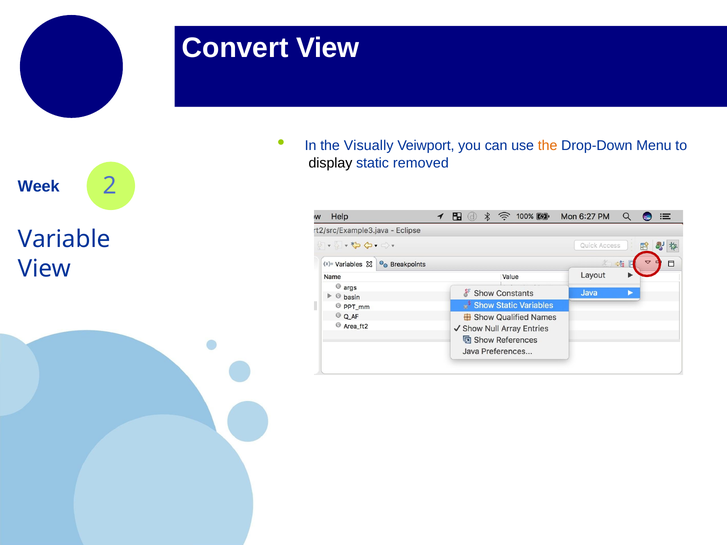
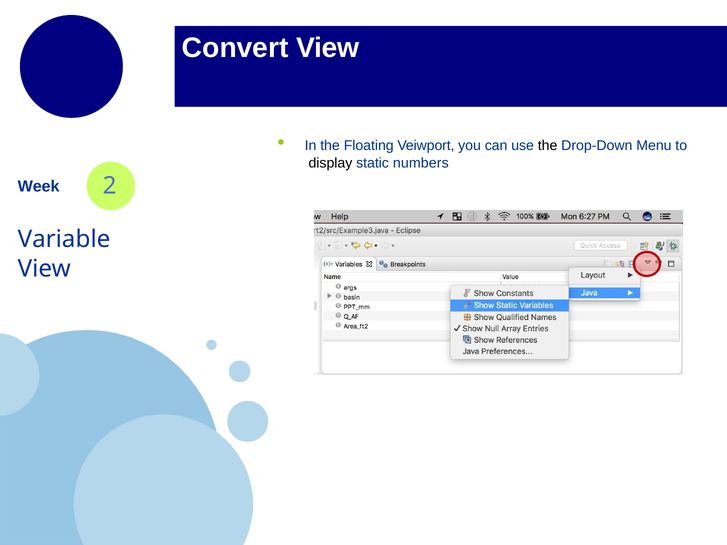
Visually: Visually -> Floating (369, 146)
the colour: orange -> black (548, 146)
removed: removed -> numbers (421, 163)
